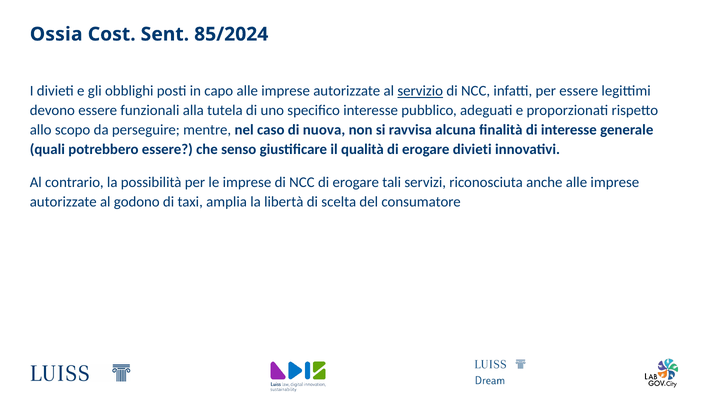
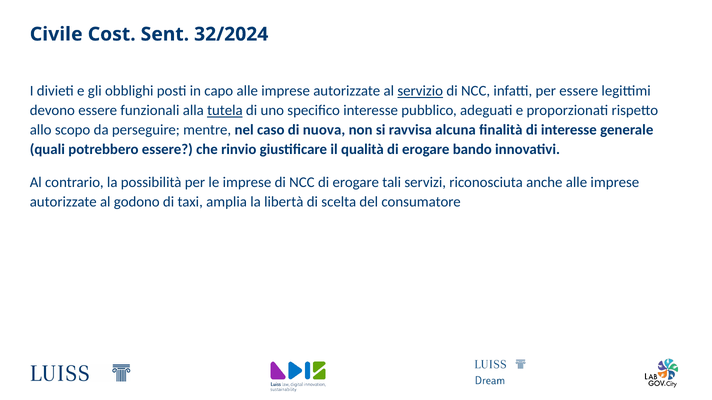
Ossia: Ossia -> Civile (56, 34)
85/2024: 85/2024 -> 32/2024 (231, 34)
tutela underline: none -> present (225, 111)
senso: senso -> rinvio (239, 150)
erogare divieti: divieti -> bando (472, 150)
